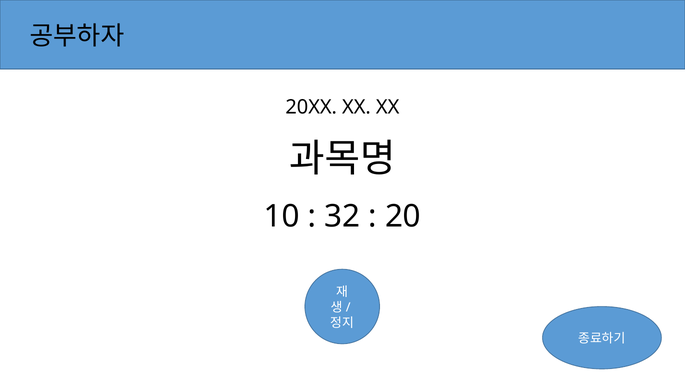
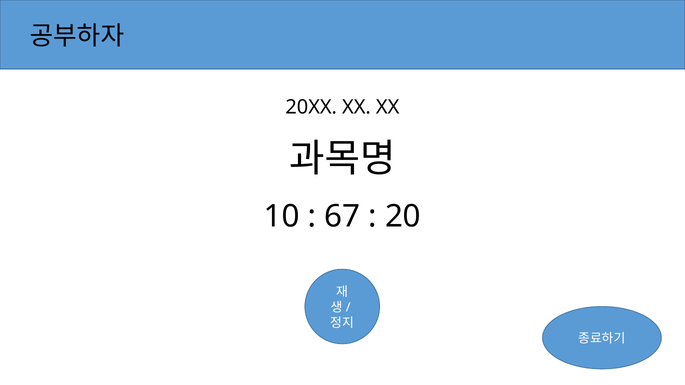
32: 32 -> 67 (342, 217)
